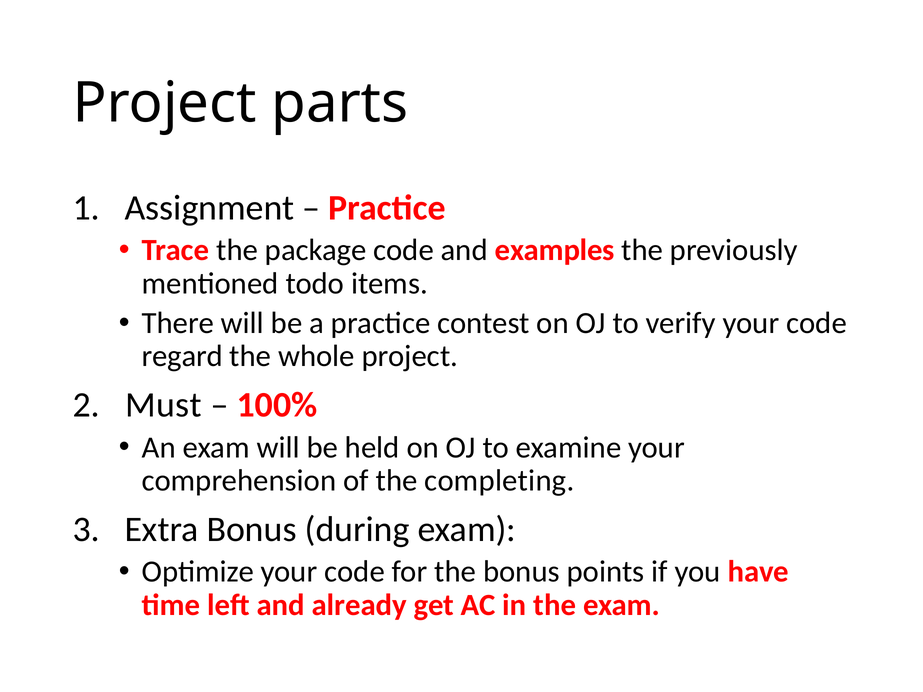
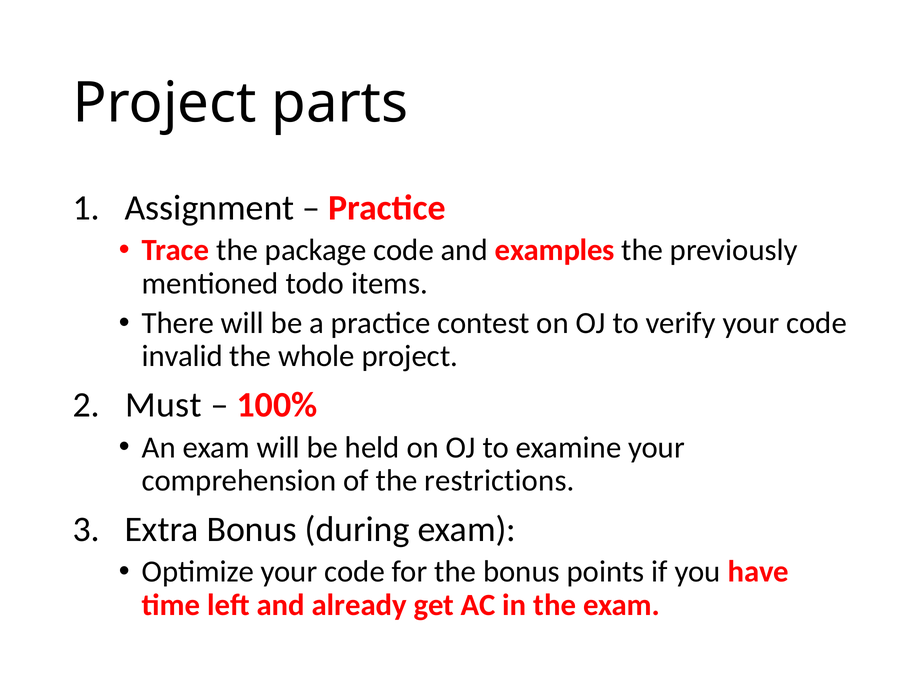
regard: regard -> invalid (182, 356)
completing: completing -> restrictions (499, 481)
